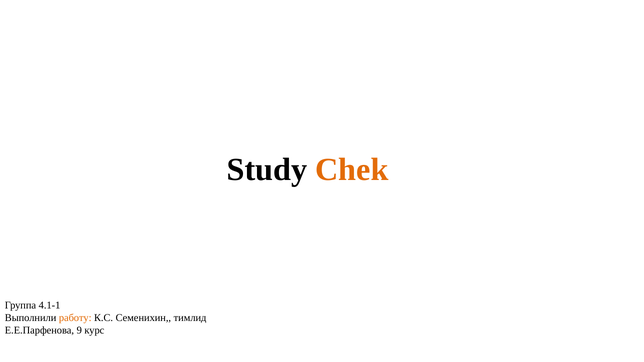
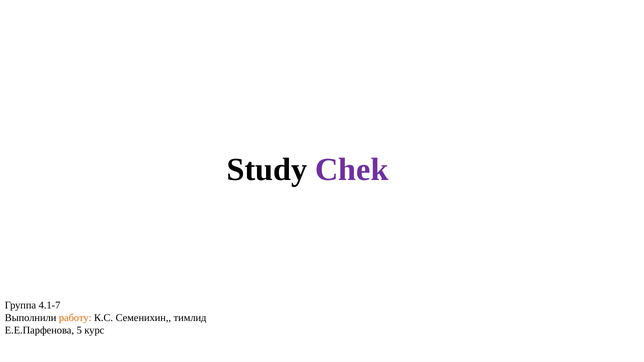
Chek colour: orange -> purple (352, 170)
4.1-1: 4.1-1 -> 4.1-7 (50, 306)
9: 9 -> 5 (79, 330)
